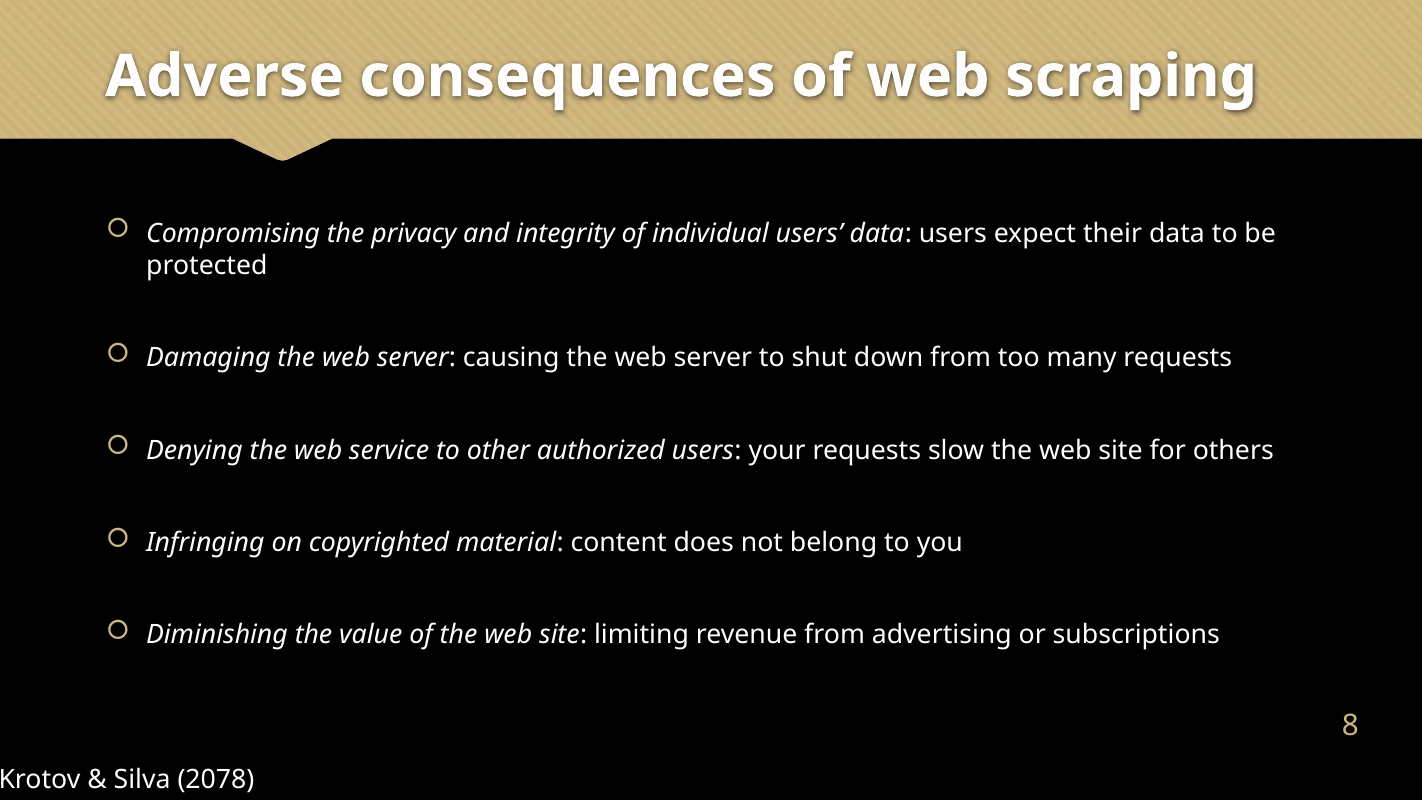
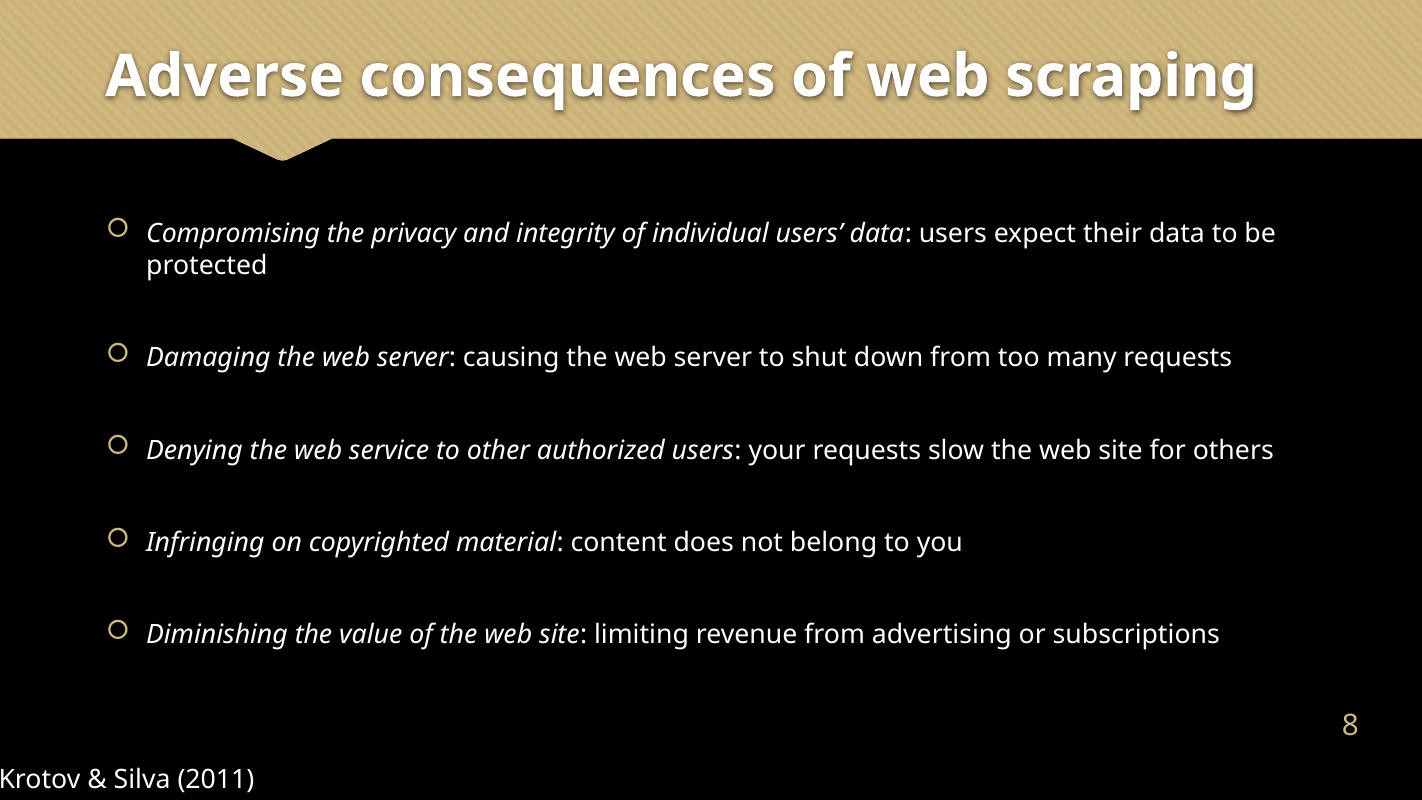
2078: 2078 -> 2011 (216, 780)
